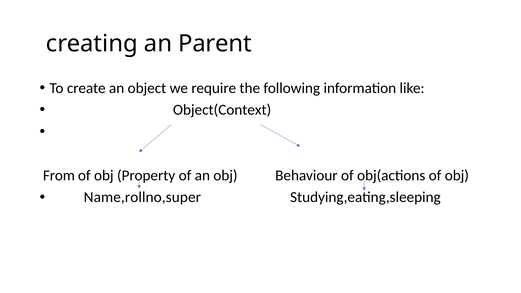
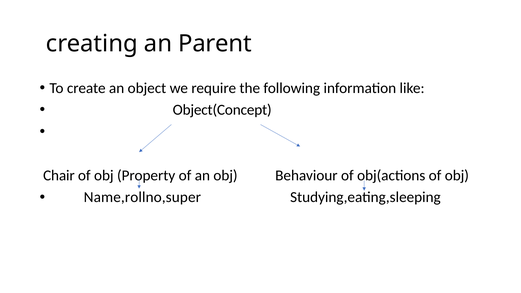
Object(Context: Object(Context -> Object(Concept (222, 110)
From: From -> Chair (59, 175)
